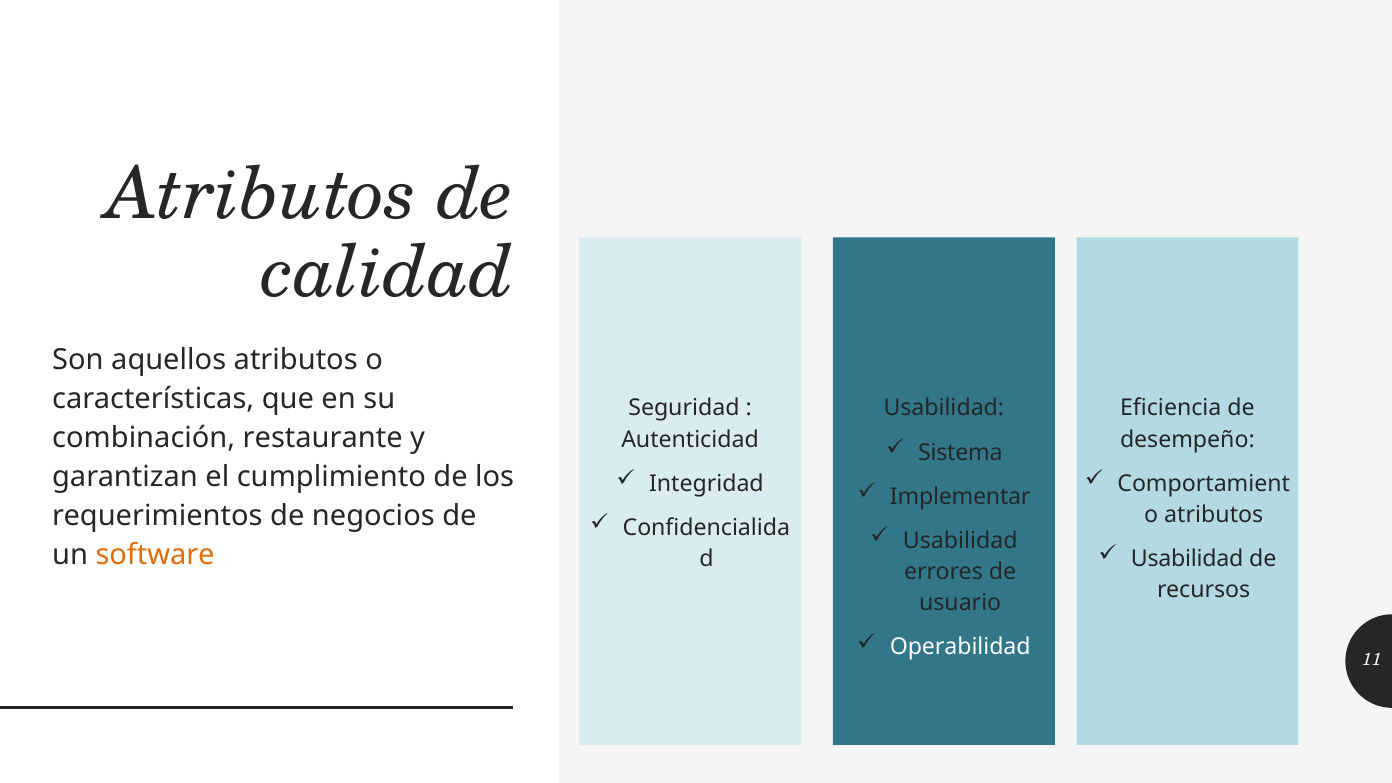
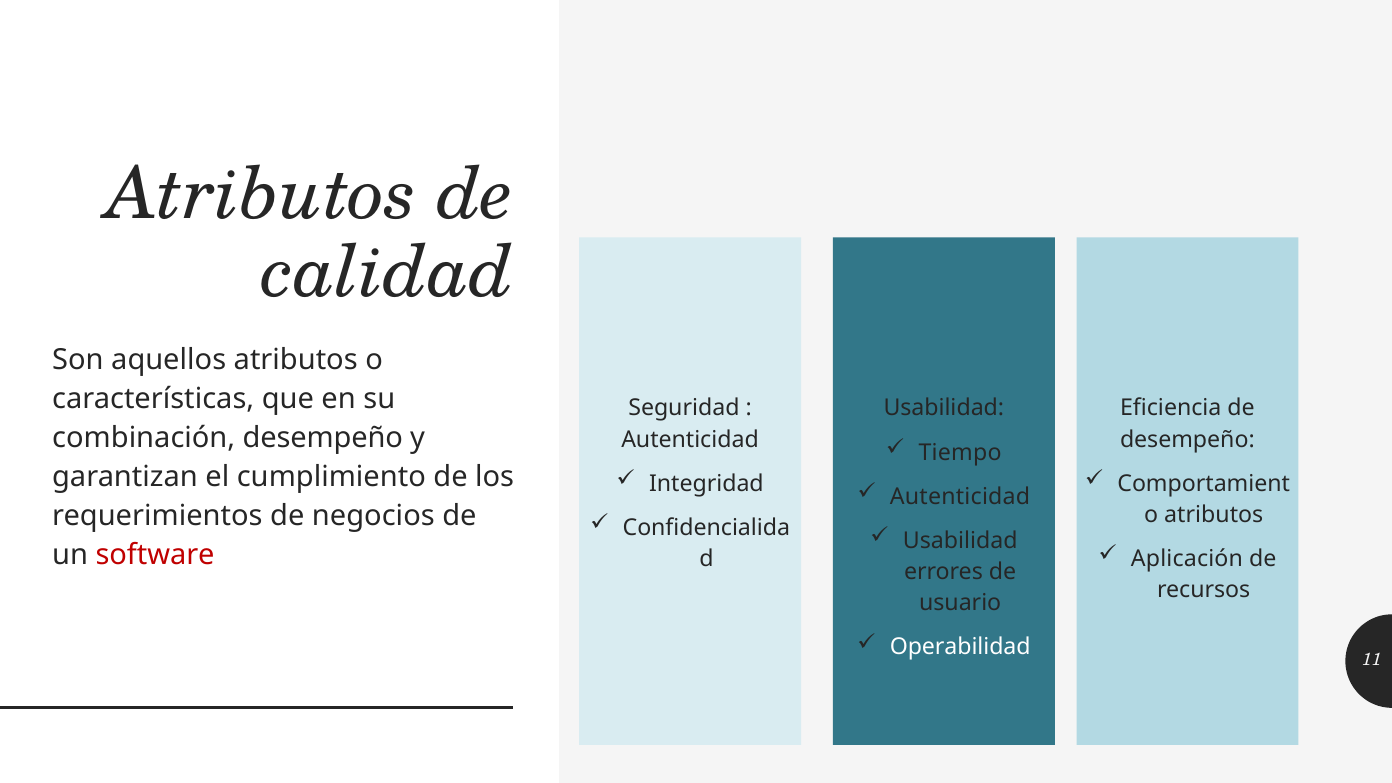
combinación restaurante: restaurante -> desempeño (323, 437)
Sistema: Sistema -> Tiempo (960, 452)
Implementar: Implementar -> Autenticidad (960, 497)
software colour: orange -> red (155, 554)
Usabilidad: Usabilidad -> Aplicación (1187, 559)
